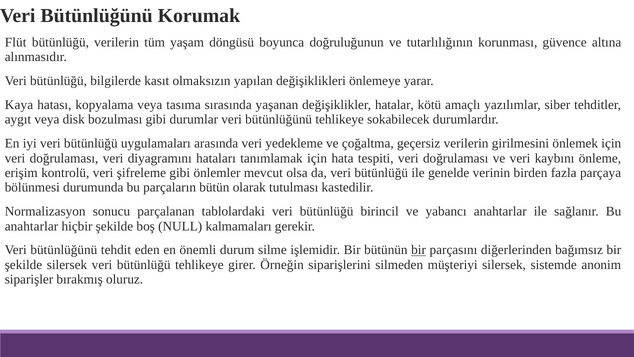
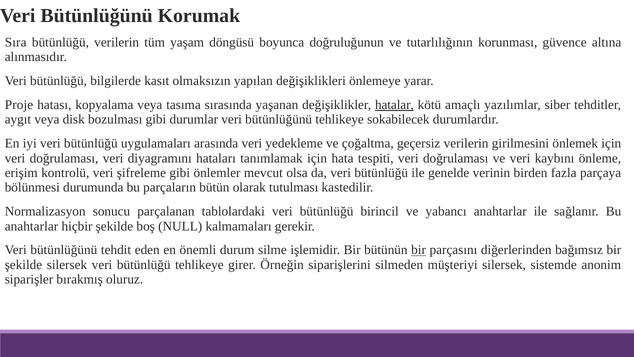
Flüt: Flüt -> Sıra (16, 42)
Kaya: Kaya -> Proje (19, 105)
hatalar underline: none -> present (394, 105)
